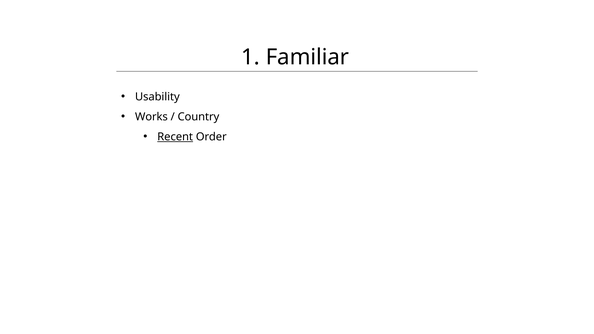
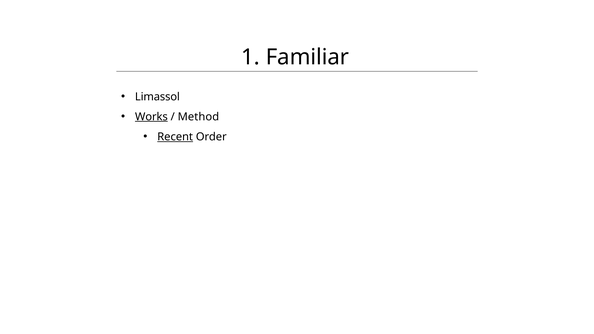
Usability: Usability -> Limassol (157, 97)
Works underline: none -> present (151, 117)
Country: Country -> Method (198, 117)
